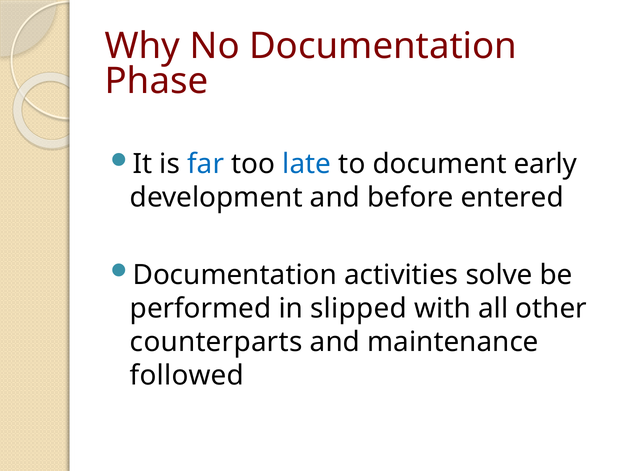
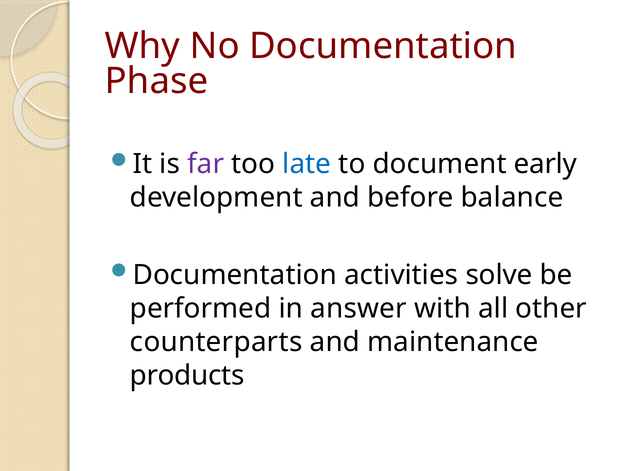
far colour: blue -> purple (206, 164)
entered: entered -> balance (512, 198)
slipped: slipped -> answer (359, 309)
followed: followed -> products (187, 376)
